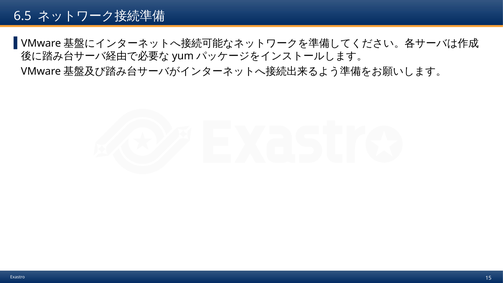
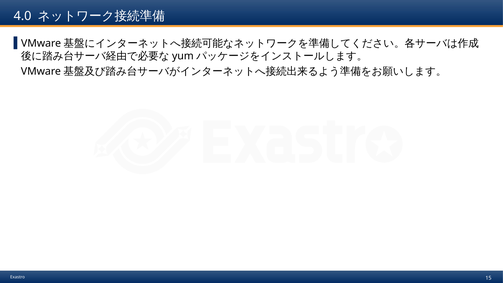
6.5: 6.5 -> 4.0 (23, 16)
